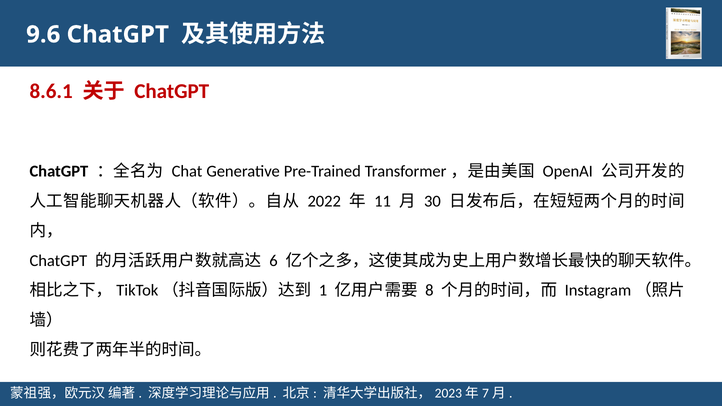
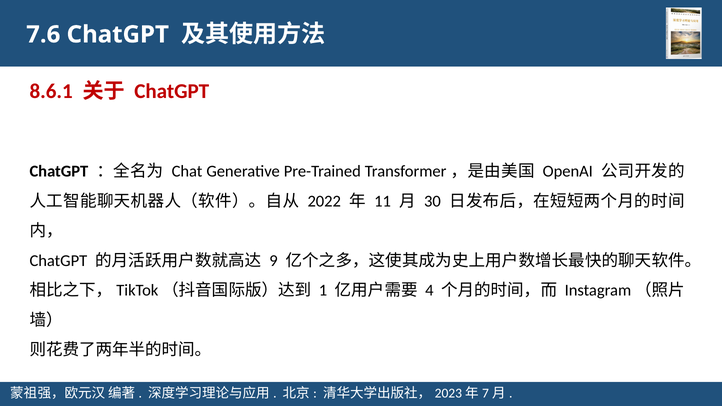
9.6: 9.6 -> 7.6 (43, 35)
6: 6 -> 9 (273, 261)
8: 8 -> 4 (429, 291)
